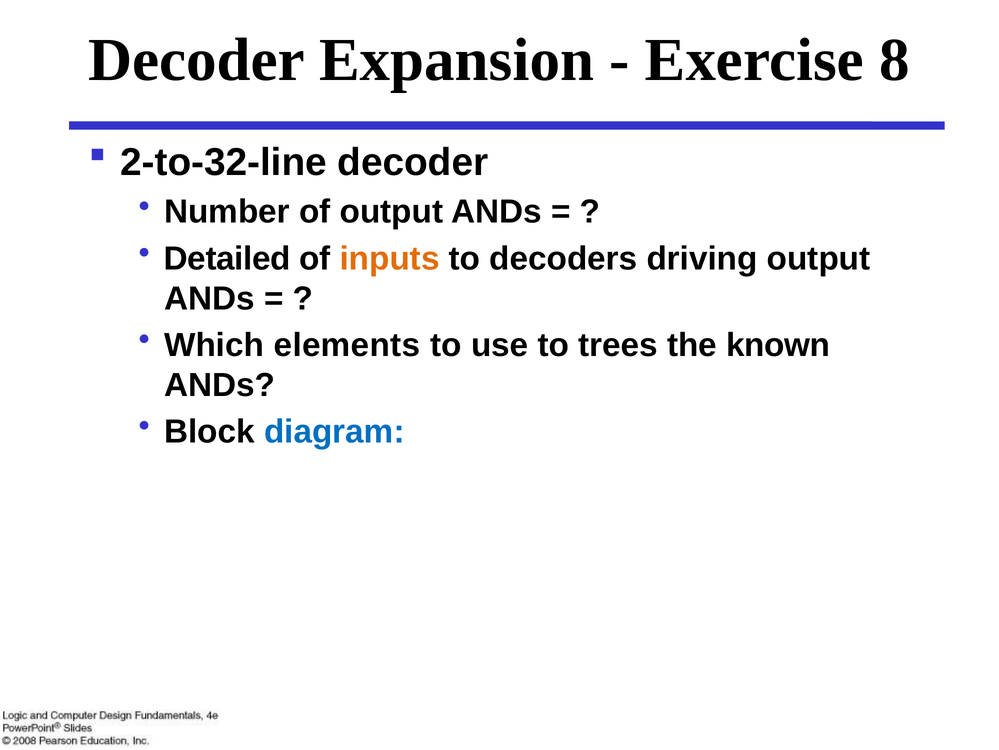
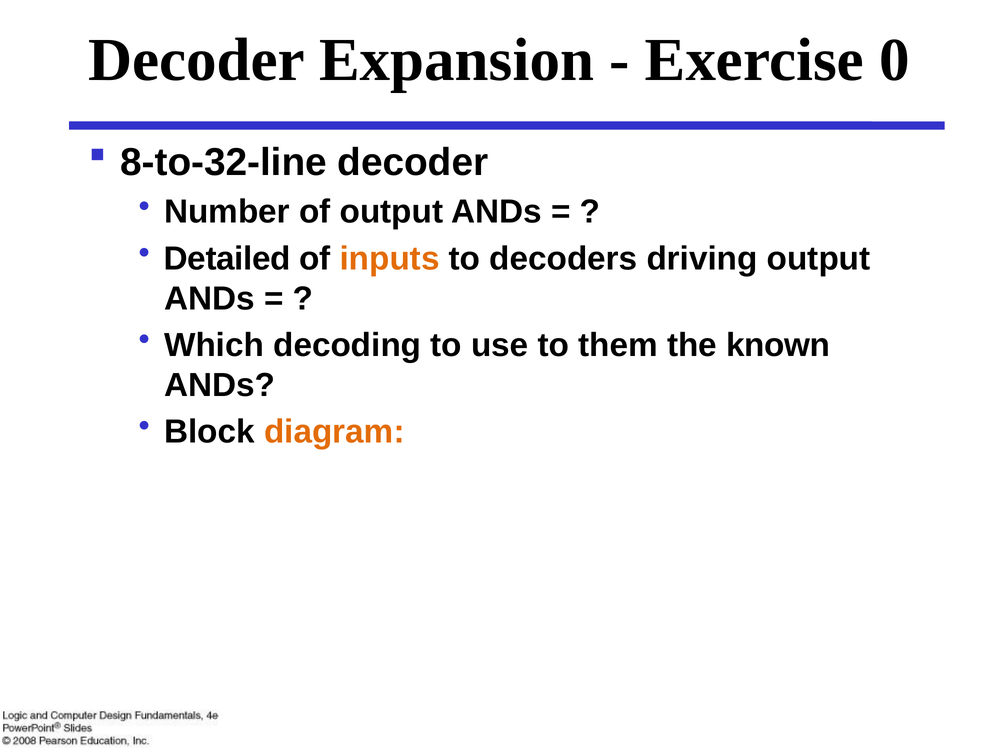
8: 8 -> 0 (894, 60)
2-to-32-line: 2-to-32-line -> 8-to-32-line (224, 162)
elements: elements -> decoding (347, 345)
trees: trees -> them (618, 345)
diagram colour: blue -> orange (334, 431)
